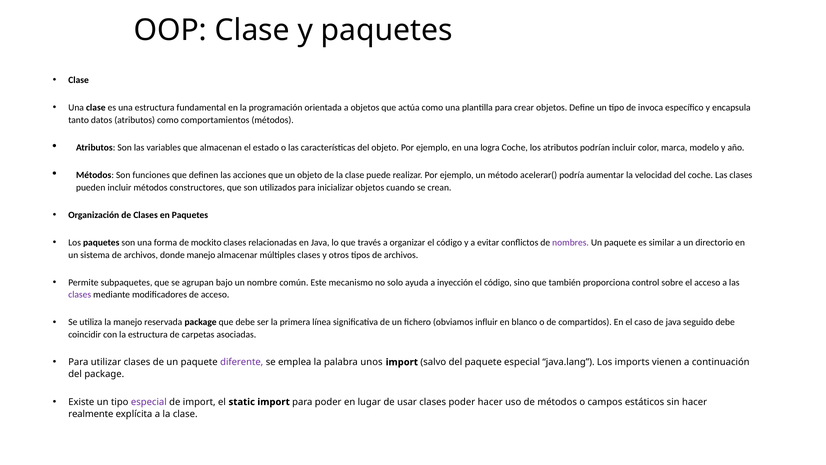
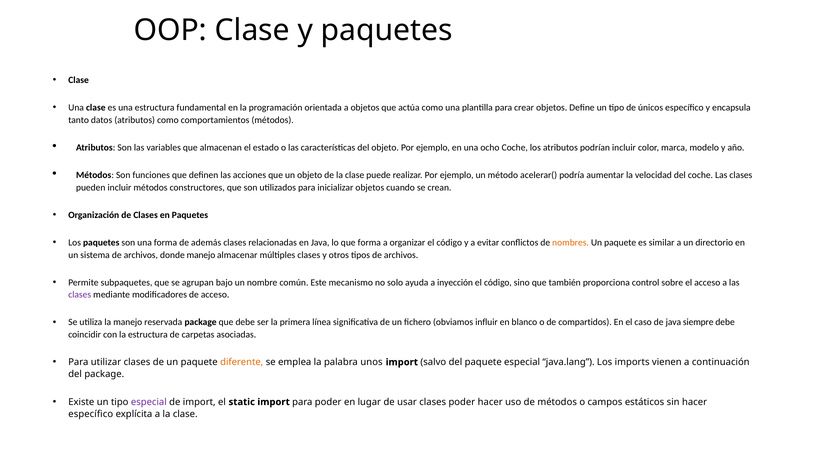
invoca: invoca -> únicos (651, 108)
logra: logra -> ocho (490, 147)
mockito: mockito -> además (206, 243)
que través: través -> forma (369, 243)
nombres colour: purple -> orange (571, 243)
seguido: seguido -> siempre (698, 322)
diferente colour: purple -> orange (242, 362)
realmente: realmente -> específico (91, 414)
